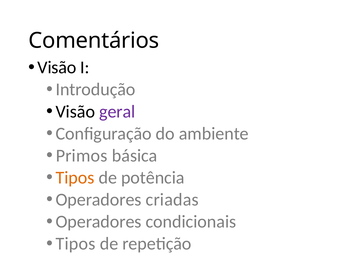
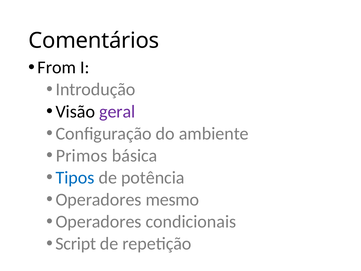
Visão: Visão -> From (57, 67)
Tipos colour: orange -> blue (75, 177)
criadas: criadas -> mesmo (172, 199)
Tipos: Tipos -> Script (76, 243)
